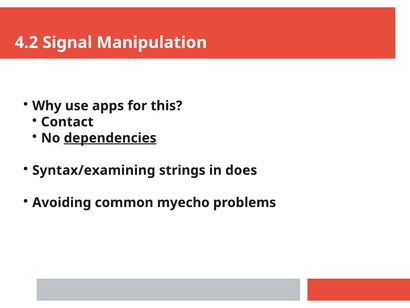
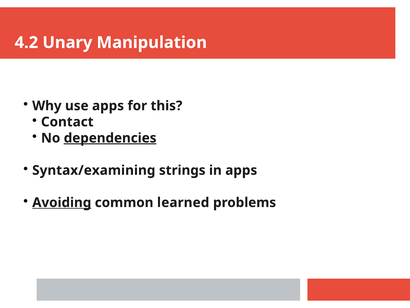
Signal: Signal -> Unary (67, 42)
in does: does -> apps (241, 170)
Avoiding underline: none -> present (62, 202)
myecho: myecho -> learned (183, 202)
